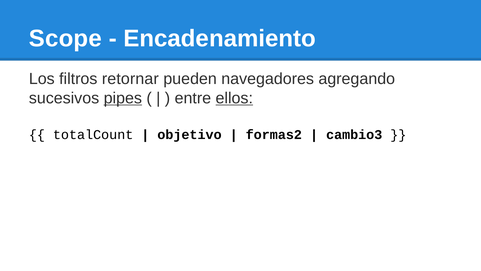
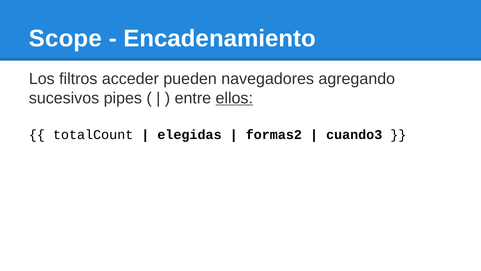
retornar: retornar -> acceder (130, 79)
pipes underline: present -> none (123, 98)
objetivo: objetivo -> elegidas (189, 135)
cambio3: cambio3 -> cuando3 (354, 135)
